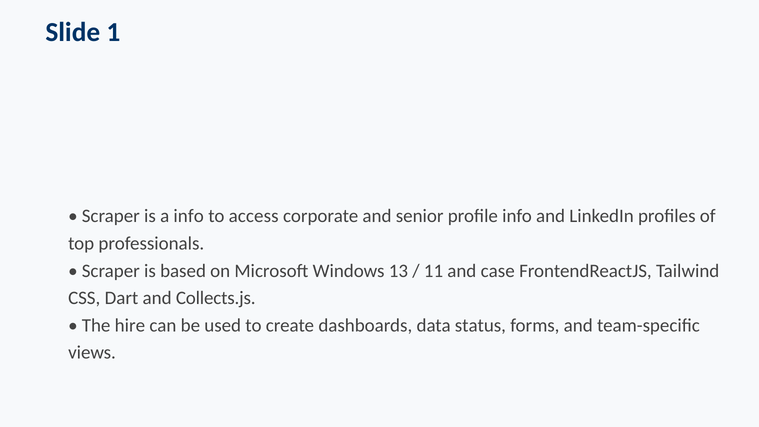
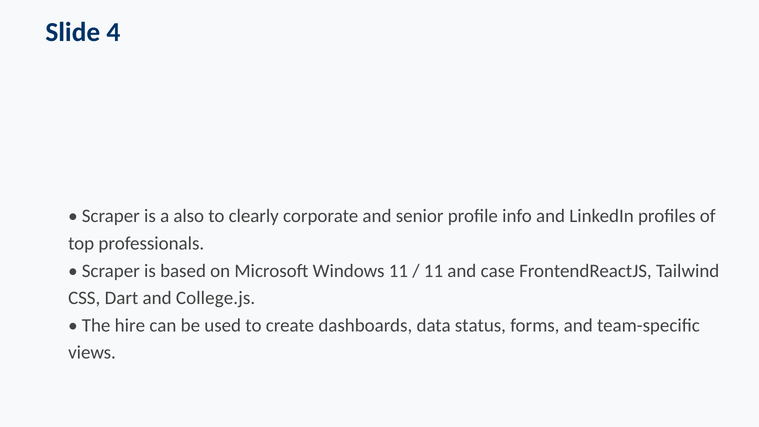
1: 1 -> 4 (113, 32)
a info: info -> also (189, 216)
access: access -> clearly (254, 216)
Windows 13: 13 -> 11 (398, 271)
Collects.js: Collects.js -> College.js (216, 298)
